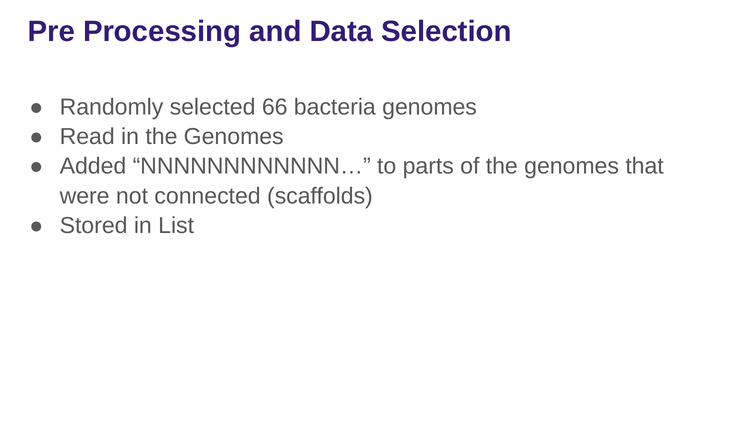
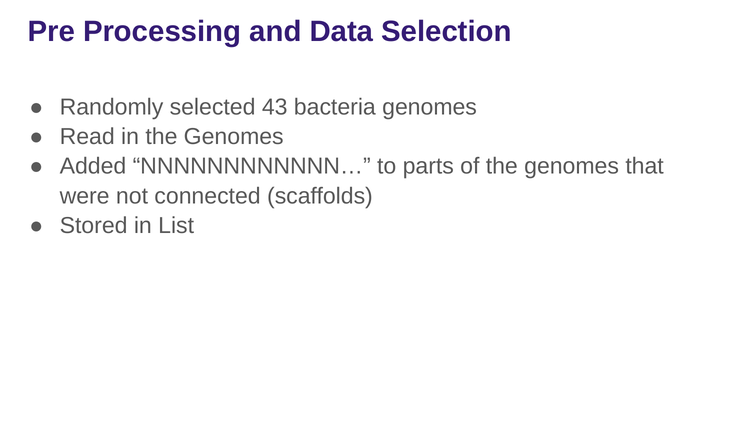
66: 66 -> 43 (275, 107)
